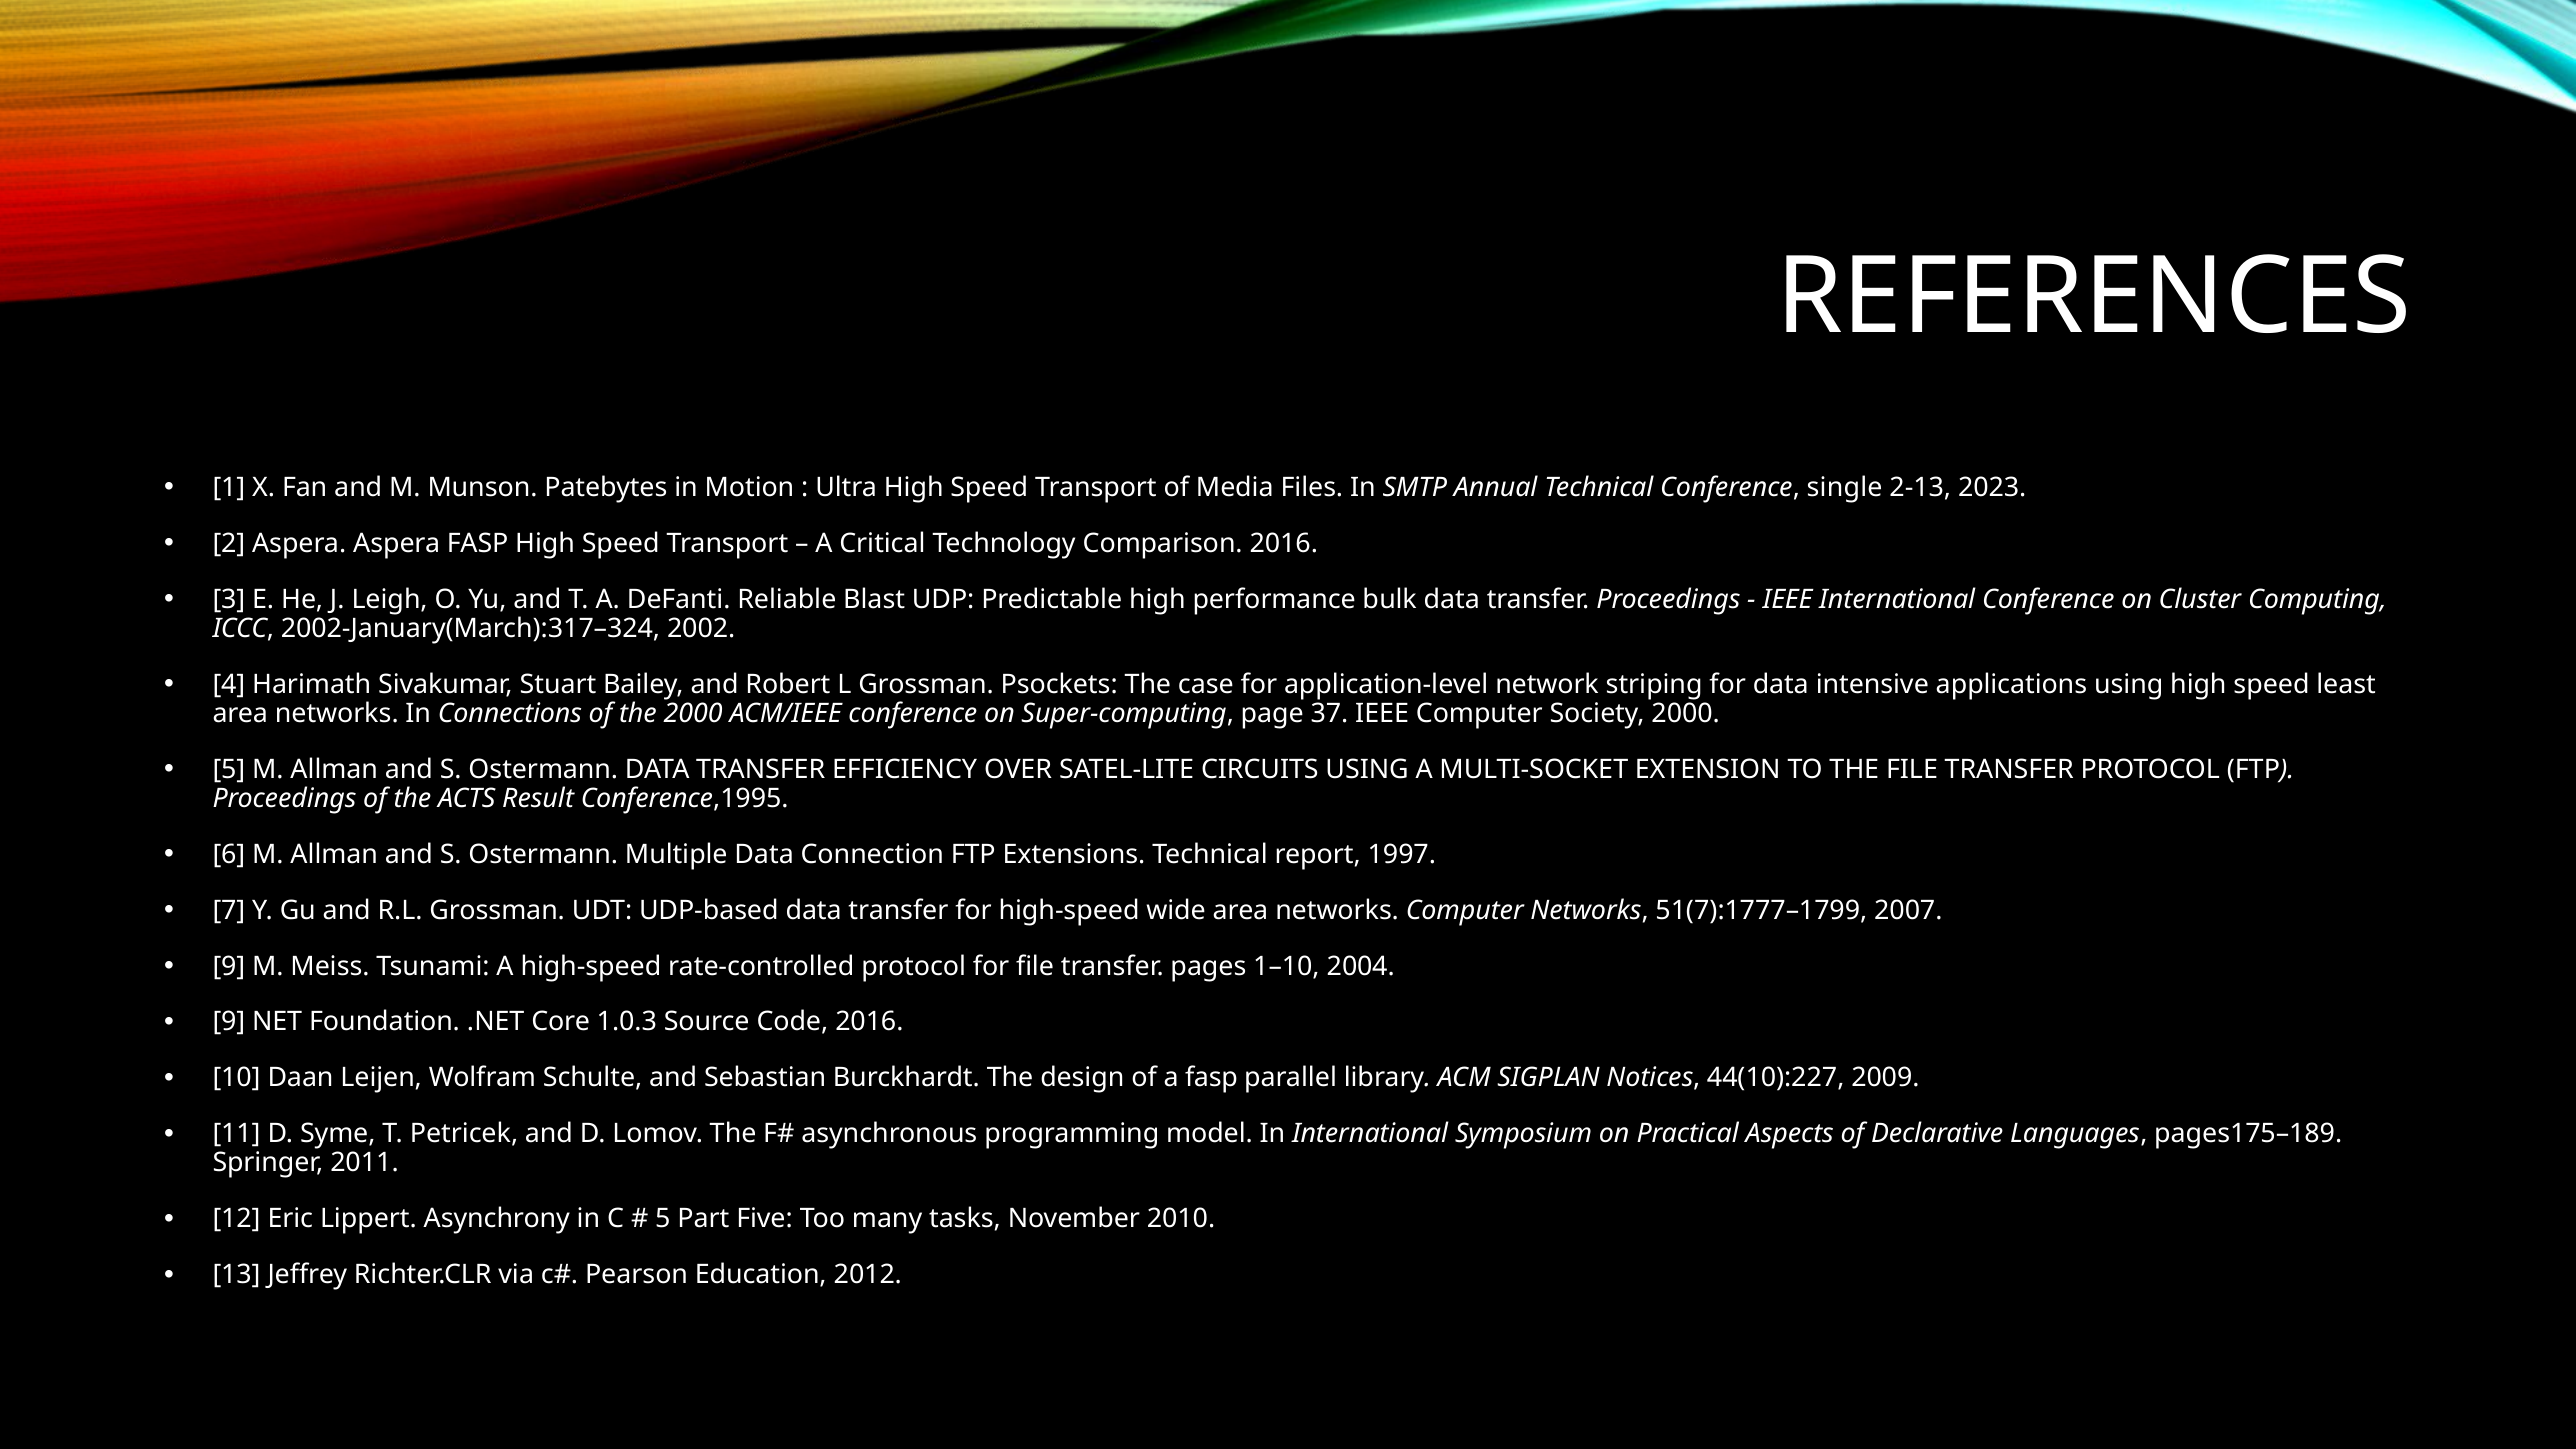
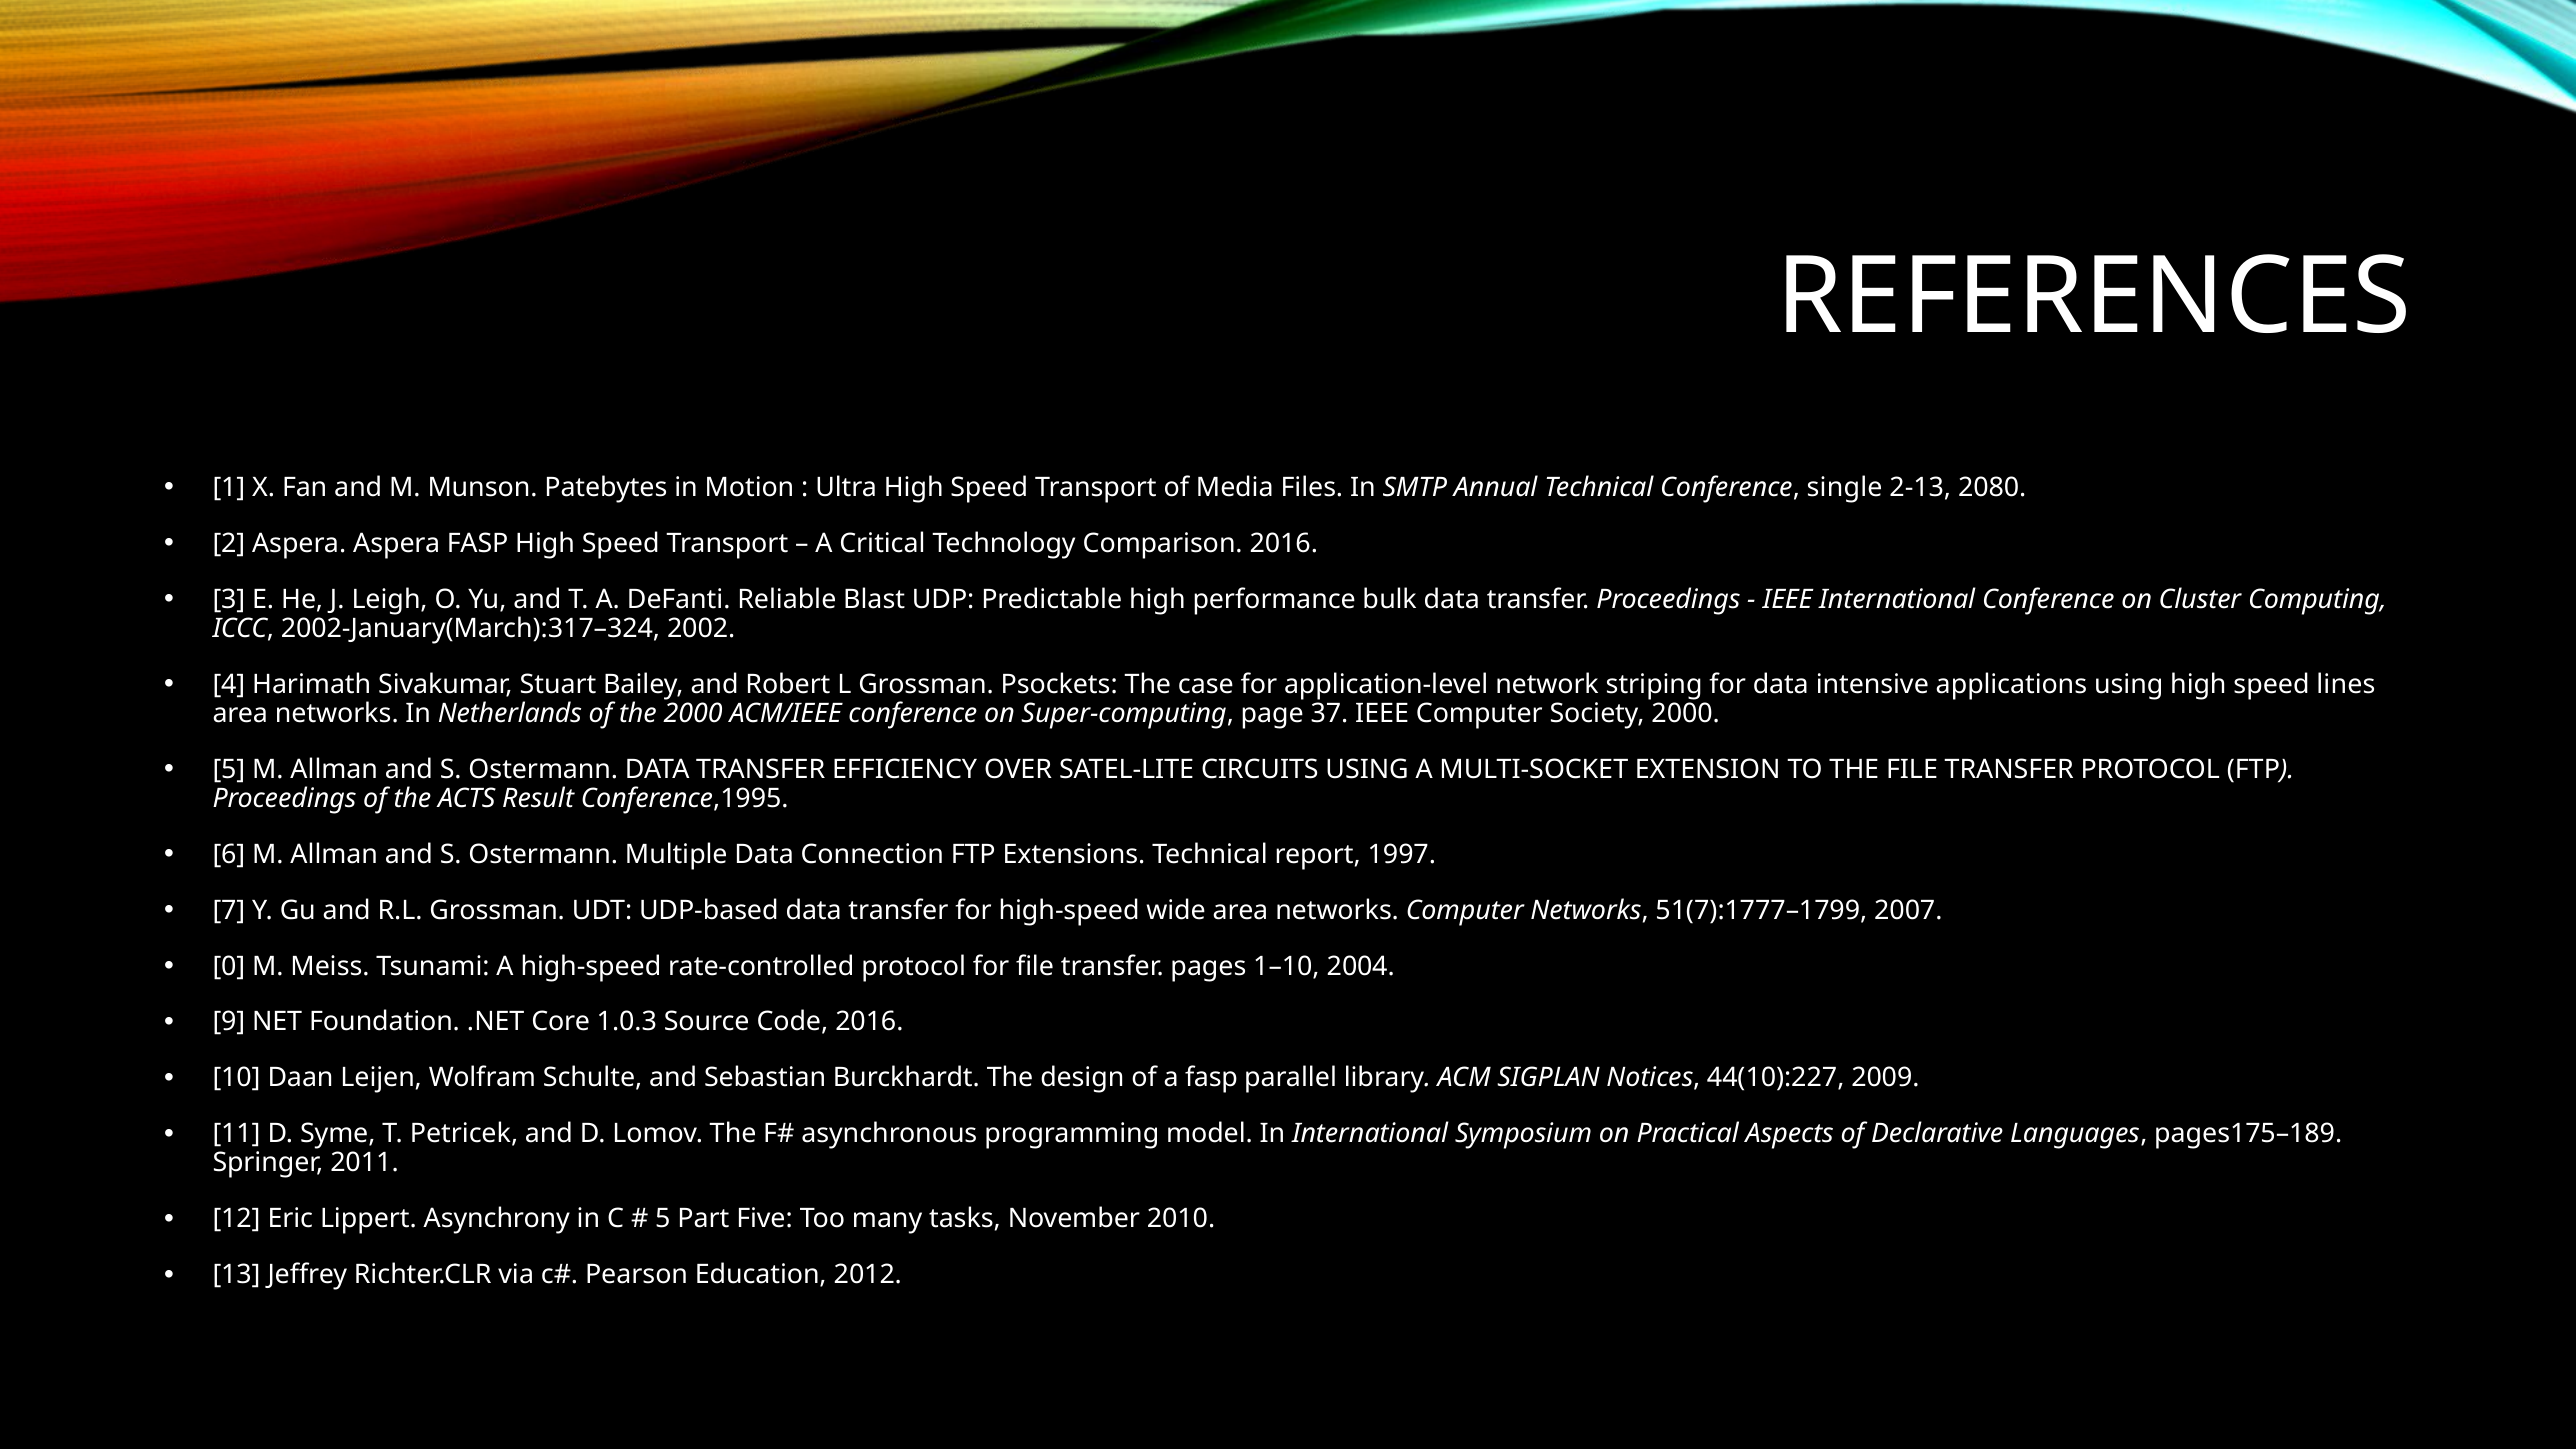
2023: 2023 -> 2080 (1992, 488)
least: least -> lines (2346, 684)
Connections: Connections -> Netherlands (510, 714)
9: 9 -> 0 (229, 966)
